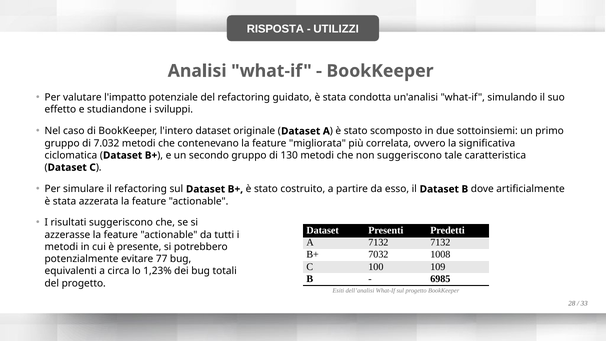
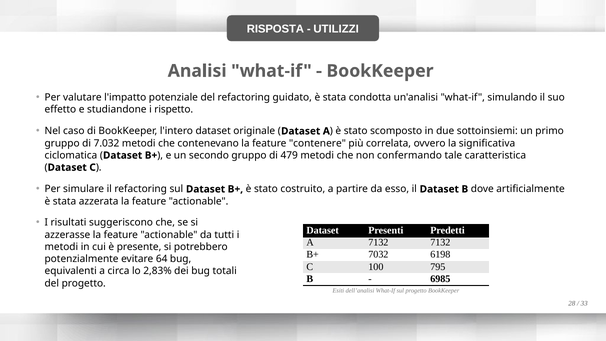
sviluppi: sviluppi -> rispetto (174, 109)
migliorata: migliorata -> contenere (317, 143)
130: 130 -> 479 (289, 155)
non suggeriscono: suggeriscono -> confermando (410, 155)
1008: 1008 -> 6198 (440, 254)
77: 77 -> 64 (162, 259)
109: 109 -> 795 (438, 267)
1,23%: 1,23% -> 2,83% (157, 271)
